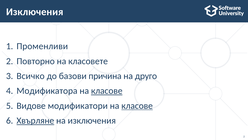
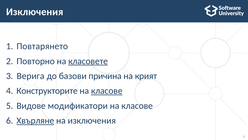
Променливи: Променливи -> Повтарянето (42, 46)
класовете underline: none -> present (88, 61)
Всичко: Всичко -> Верига (31, 76)
друго: друго -> крият (146, 76)
Модификатора: Модификатора -> Конструкторите (47, 91)
класове underline: present -> none (137, 105)
